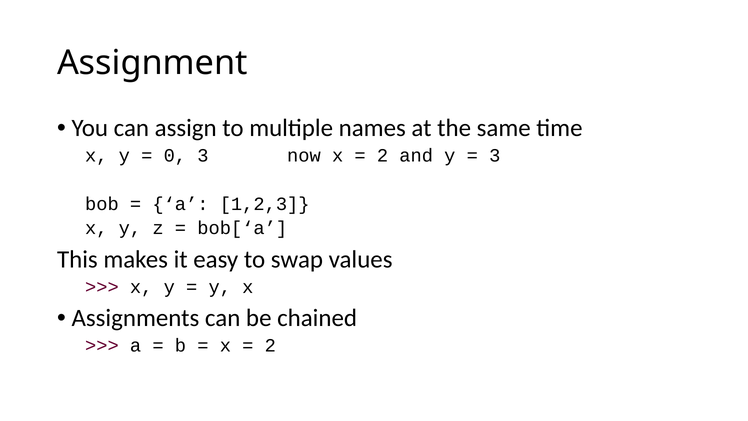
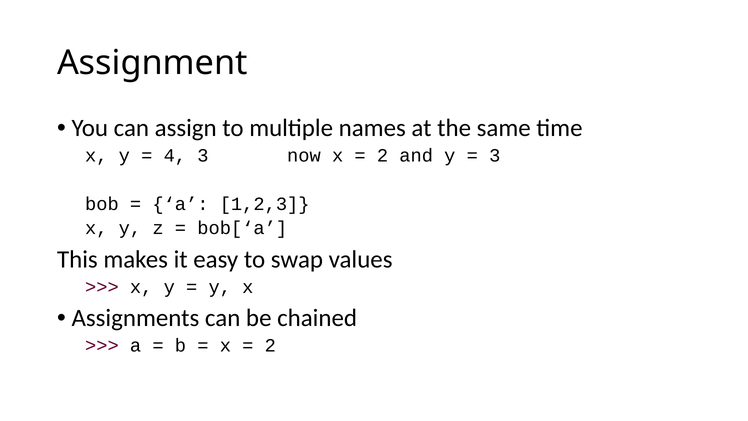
0: 0 -> 4 (175, 156)
